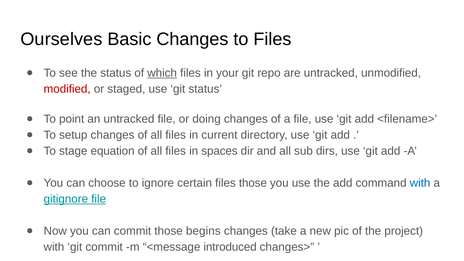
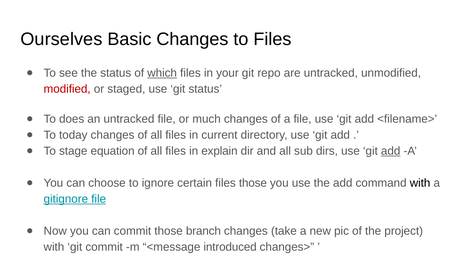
point: point -> does (72, 119)
doing: doing -> much (207, 119)
setup: setup -> today (73, 135)
spaces: spaces -> explain (219, 151)
add underline: none -> present (391, 151)
with colour: blue -> black (420, 183)
begins: begins -> branch (203, 231)
